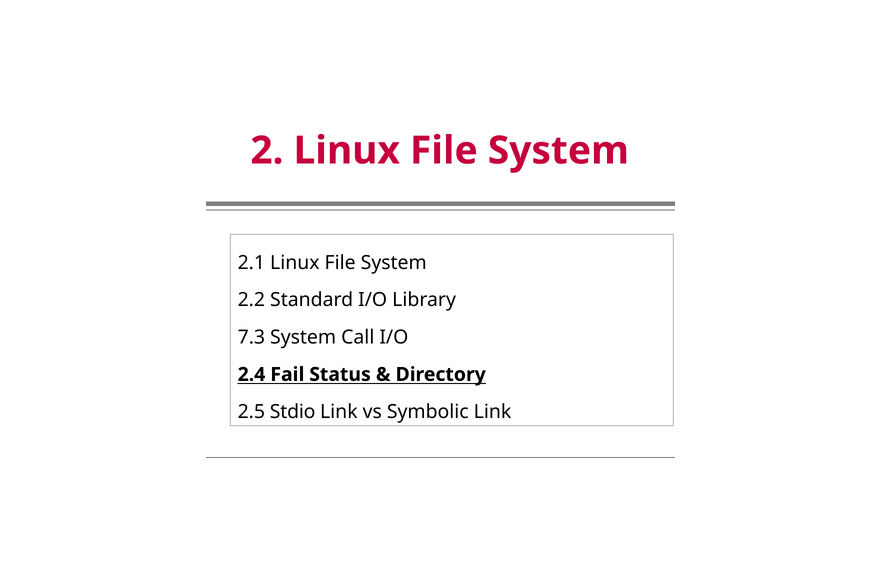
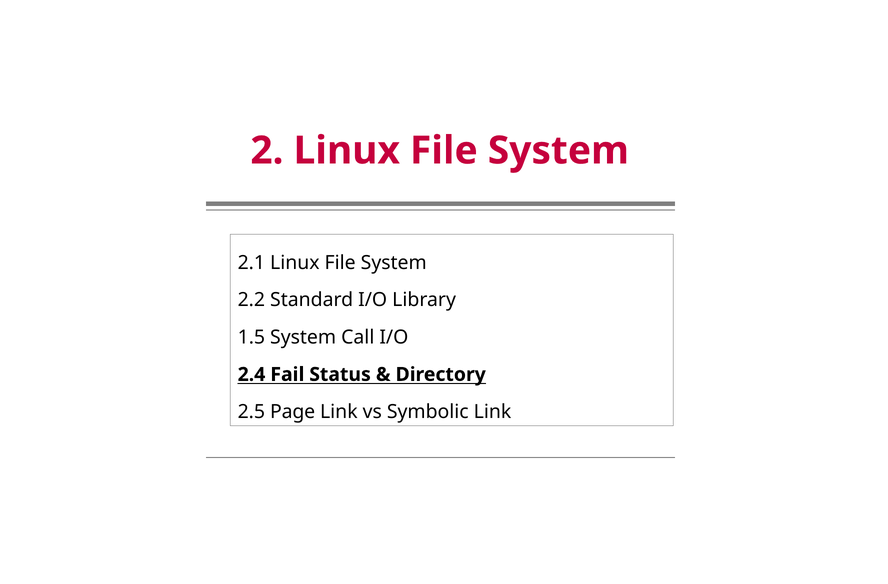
7.3: 7.3 -> 1.5 (251, 337)
Stdio: Stdio -> Page (293, 411)
